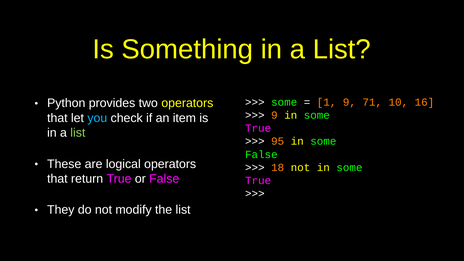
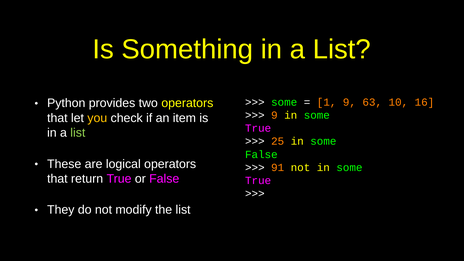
71: 71 -> 63 (372, 102)
you colour: light blue -> yellow (97, 118)
95: 95 -> 25 (278, 141)
18: 18 -> 91 (278, 167)
